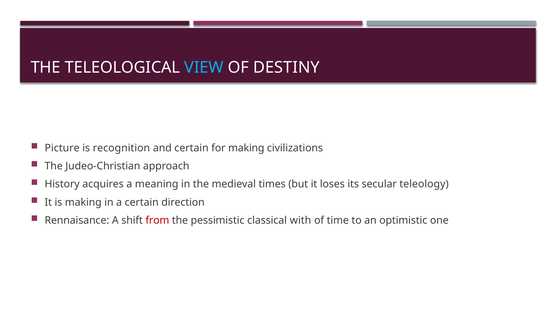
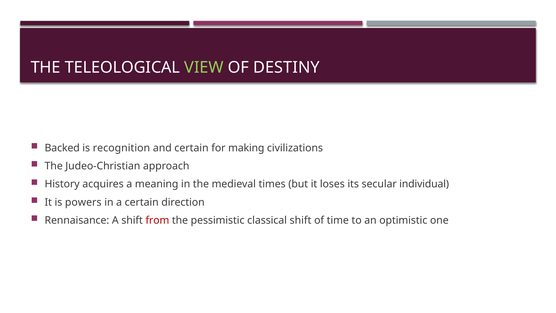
VIEW colour: light blue -> light green (204, 68)
Picture: Picture -> Backed (62, 148)
teleology: teleology -> individual (424, 184)
is making: making -> powers (83, 202)
classical with: with -> shift (301, 220)
